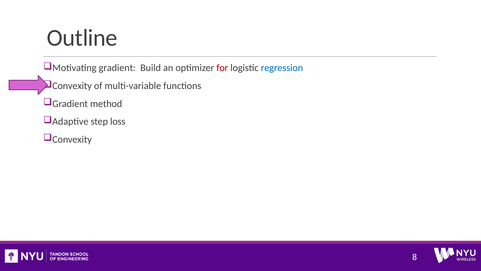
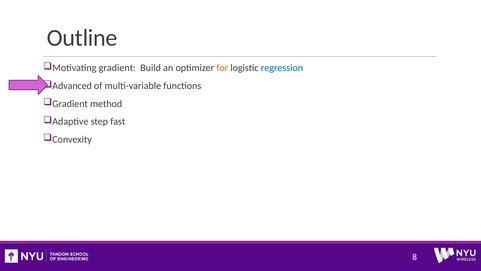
for colour: red -> orange (222, 68)
Convexity: Convexity -> Advanced (72, 86)
loss: loss -> fast (118, 121)
